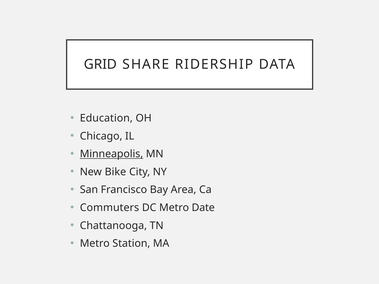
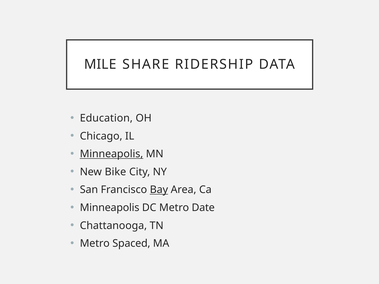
GRID: GRID -> MILE (100, 65)
Bay underline: none -> present (159, 190)
Commuters: Commuters -> Minneapolis (110, 208)
Station: Station -> Spaced (131, 244)
